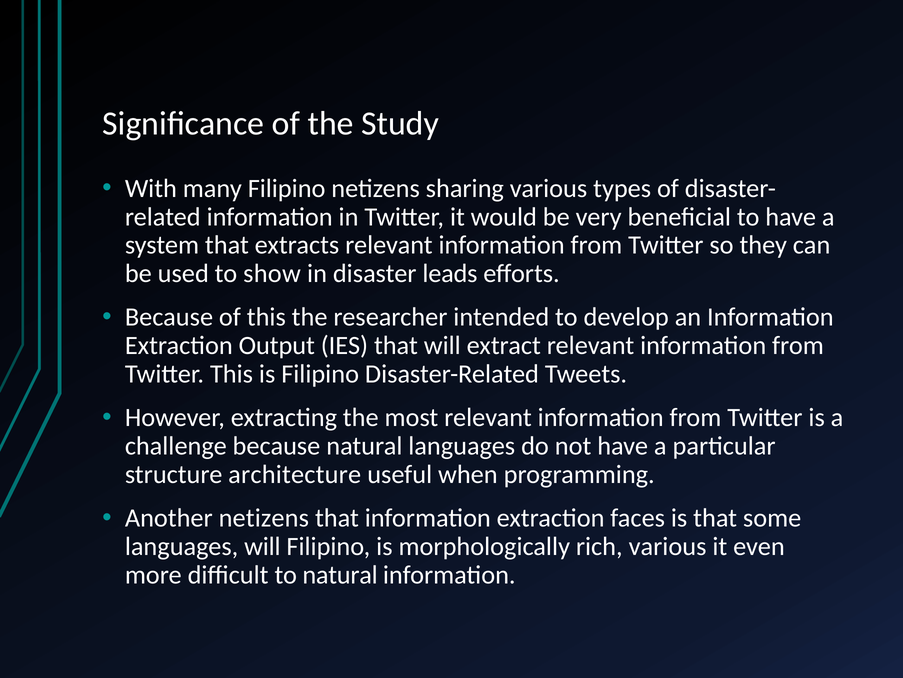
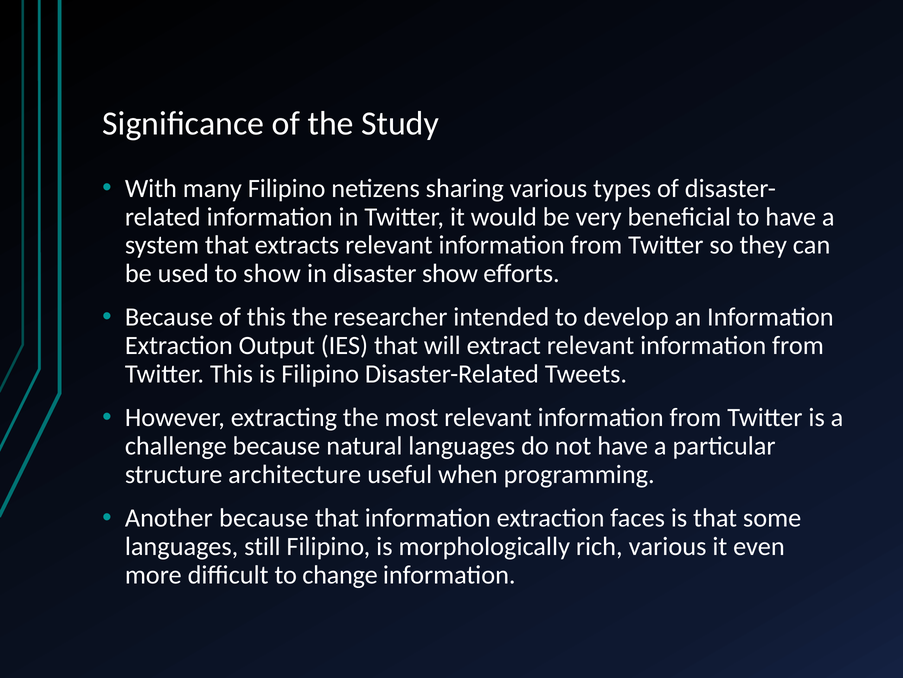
disaster leads: leads -> show (450, 273)
Another netizens: netizens -> because (264, 518)
languages will: will -> still (262, 546)
to natural: natural -> change (340, 575)
